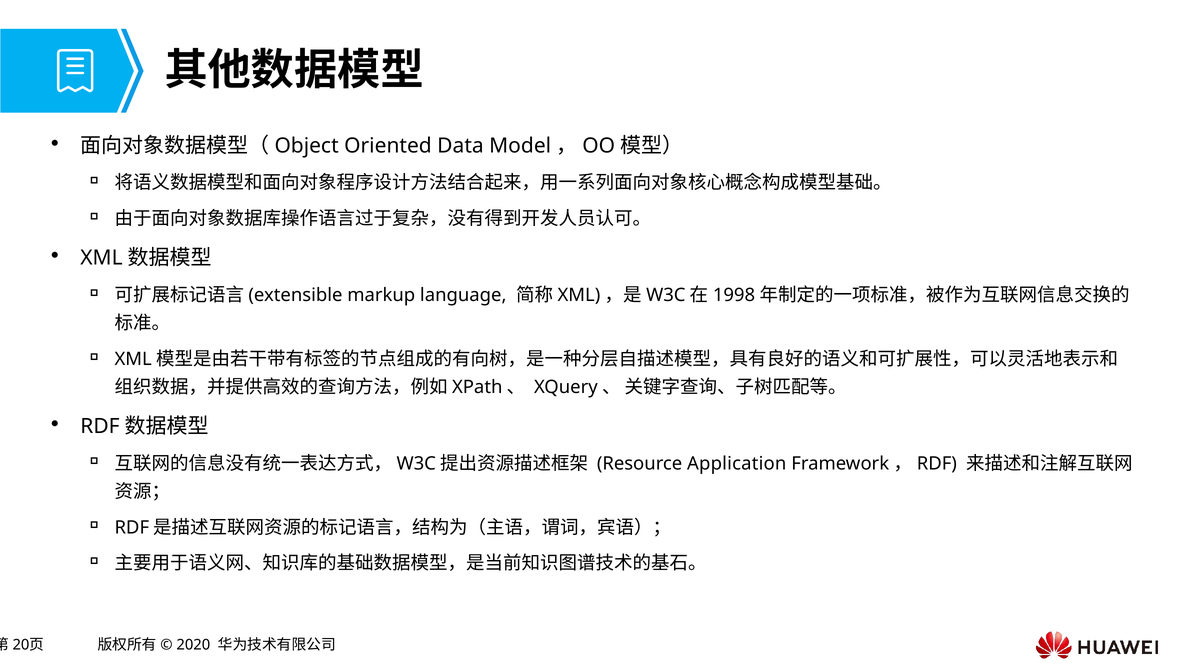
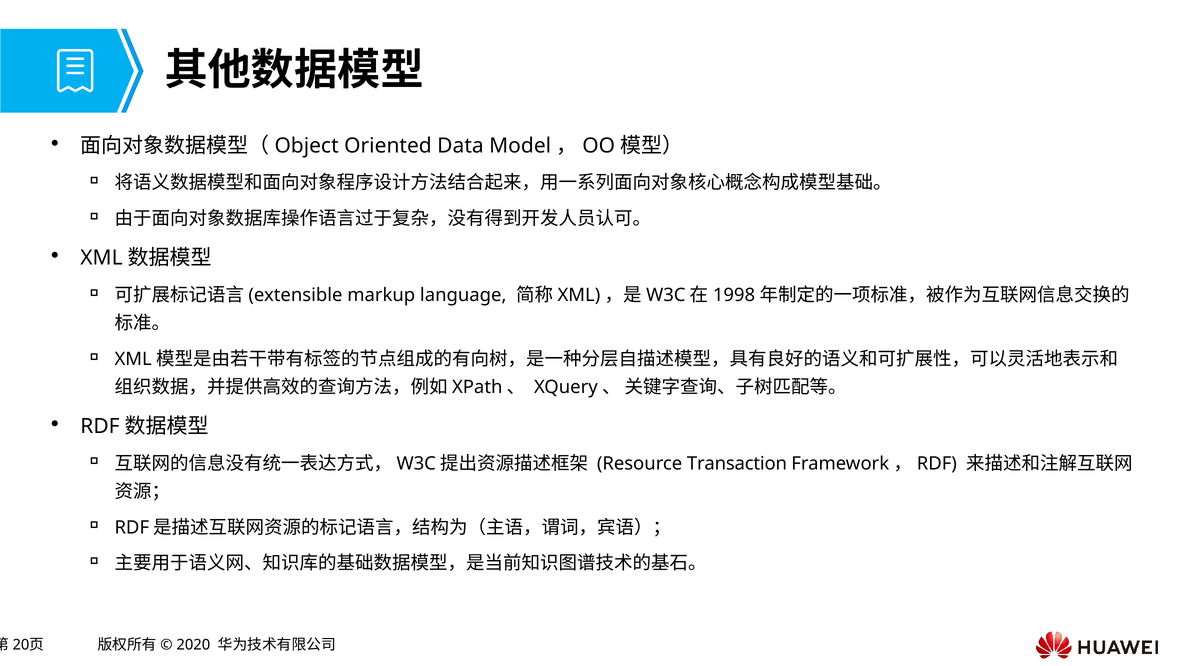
Application: Application -> Transaction (737, 464)
